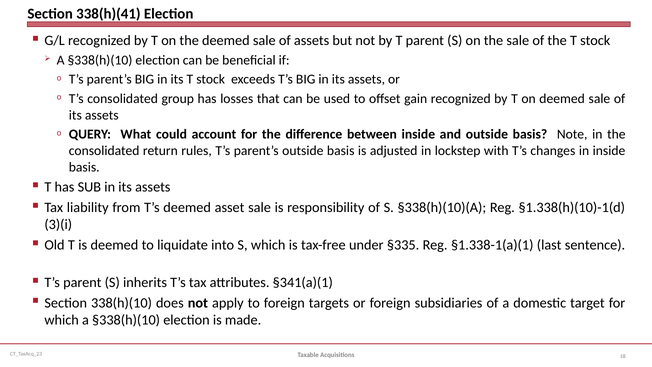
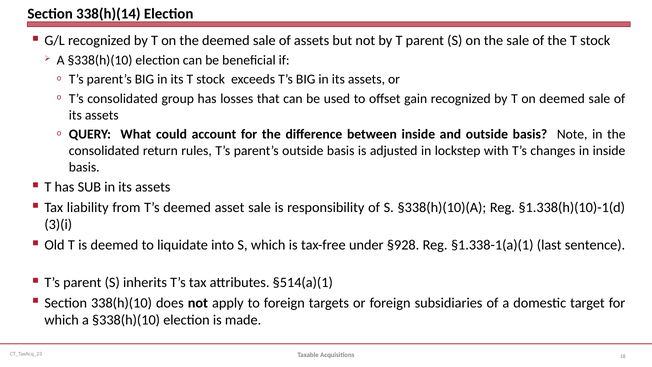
338(h)(41: 338(h)(41 -> 338(h)(14 (108, 14)
§335: §335 -> §928 (403, 245)
§341(a)(1: §341(a)(1 -> §514(a)(1 (303, 282)
